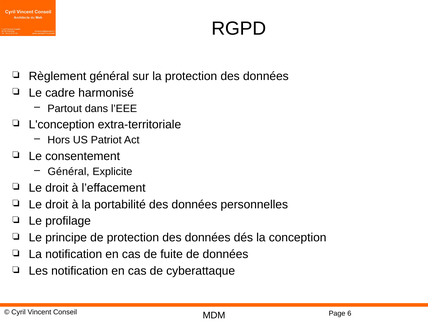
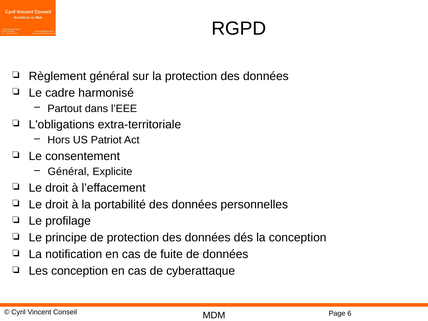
L'conception: L'conception -> L'obligations (62, 125)
Les notification: notification -> conception (80, 271)
